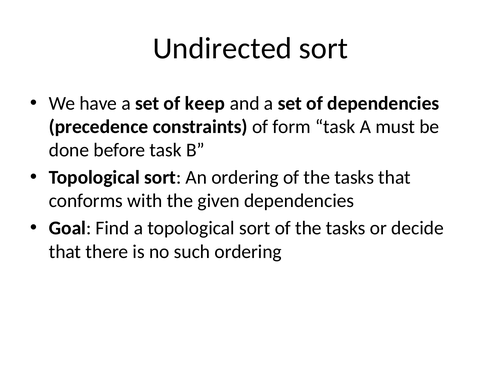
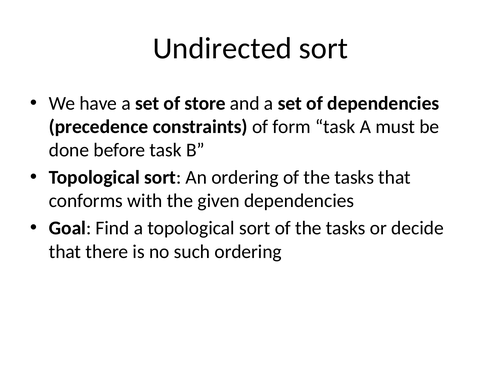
keep: keep -> store (205, 103)
